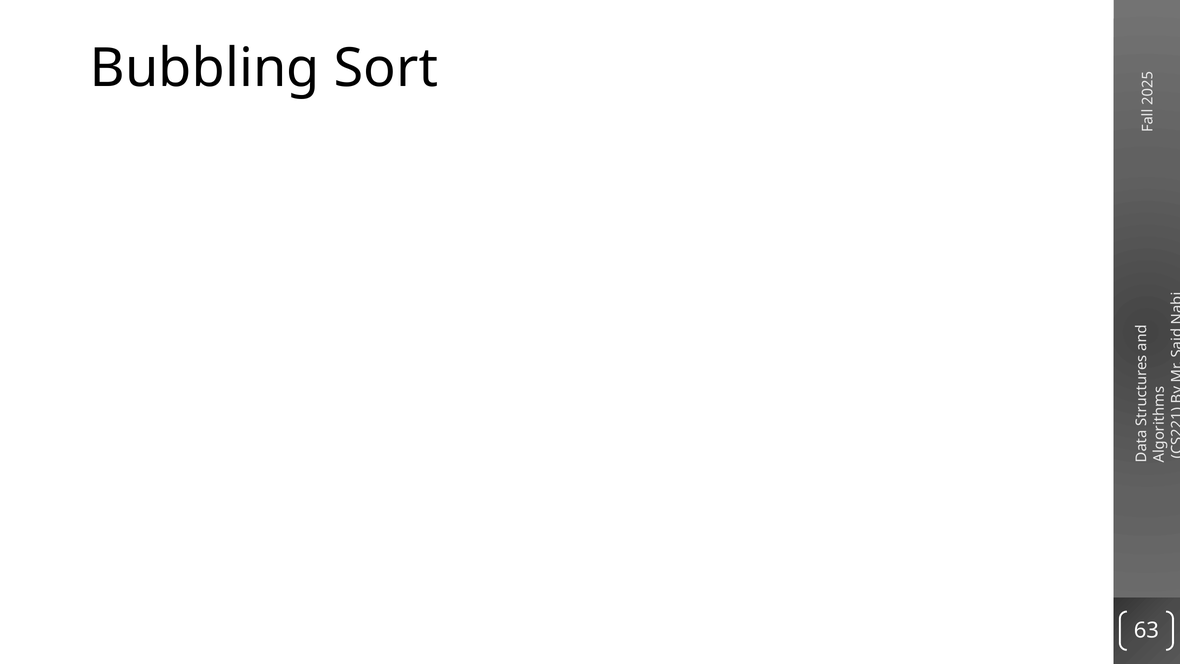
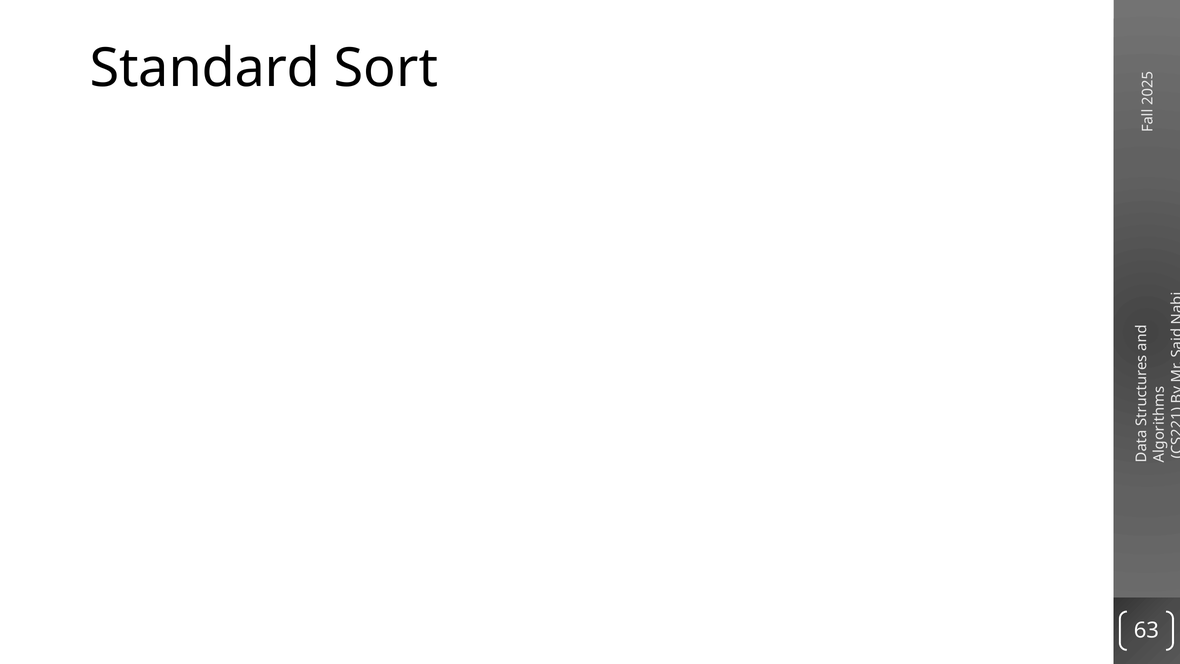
Bubbling: Bubbling -> Standard (205, 69)
